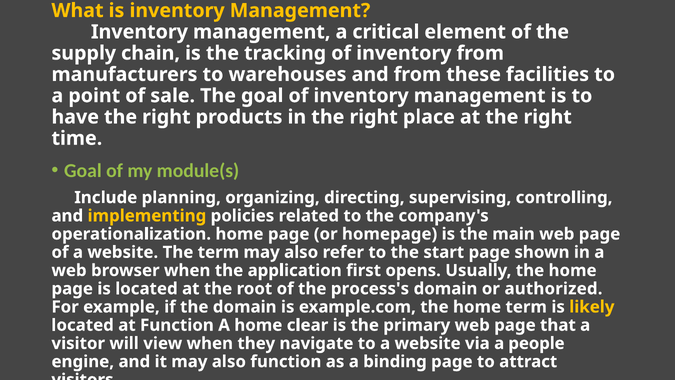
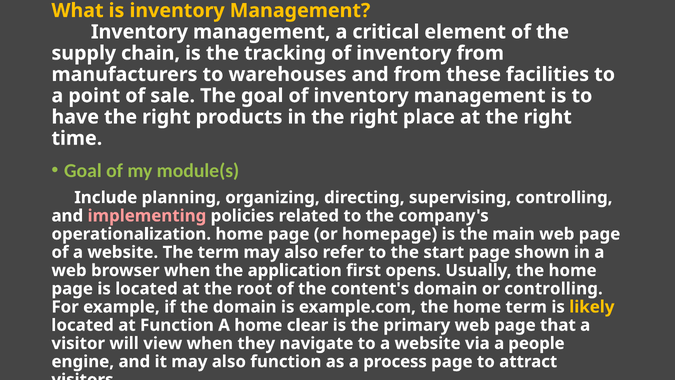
implementing colour: yellow -> pink (147, 216)
process's: process's -> content's (370, 288)
or authorized: authorized -> controlling (553, 288)
binding: binding -> process (395, 361)
